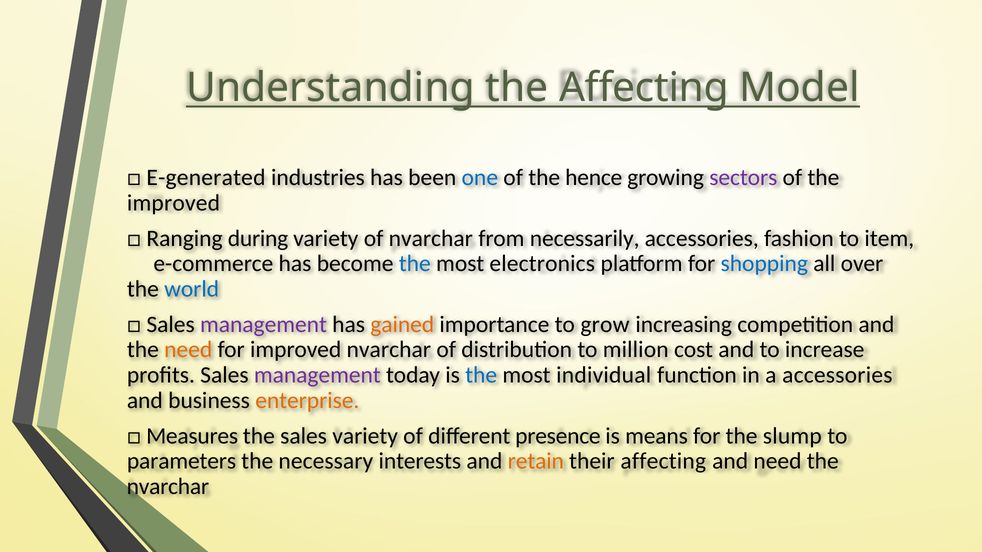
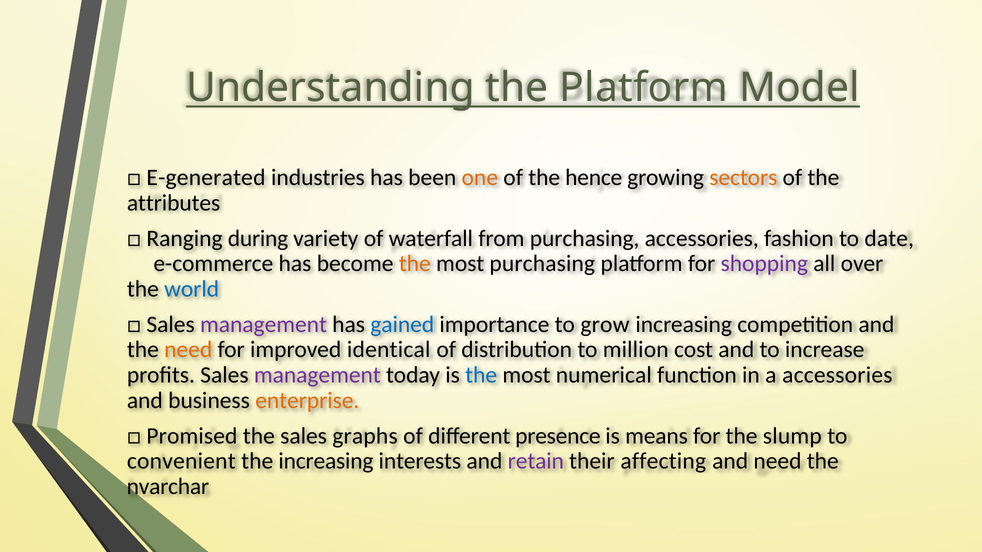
the Affecting: Affecting -> Platform (644, 88)
one colour: blue -> orange (480, 178)
sectors colour: purple -> orange (743, 178)
improved: improved -> attributes (174, 203)
of nvarchar: nvarchar -> waterfall (431, 238)
from necessarily: necessarily -> purchasing (585, 238)
item: item -> date (889, 238)
the colour: blue -> orange (415, 264)
most electronics: electronics -> purchasing (542, 264)
shopping colour: blue -> purple (764, 264)
gained colour: orange -> blue (402, 325)
improved nvarchar: nvarchar -> identical (389, 350)
individual: individual -> numerical (604, 375)
Measures: Measures -> Promised (192, 436)
sales variety: variety -> graphs (365, 436)
parameters: parameters -> convenient (181, 461)
the necessary: necessary -> increasing (326, 461)
retain colour: orange -> purple (536, 461)
